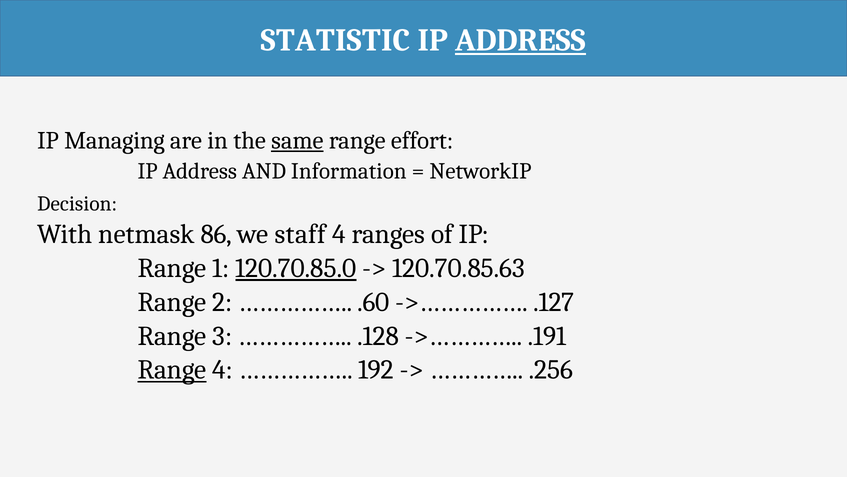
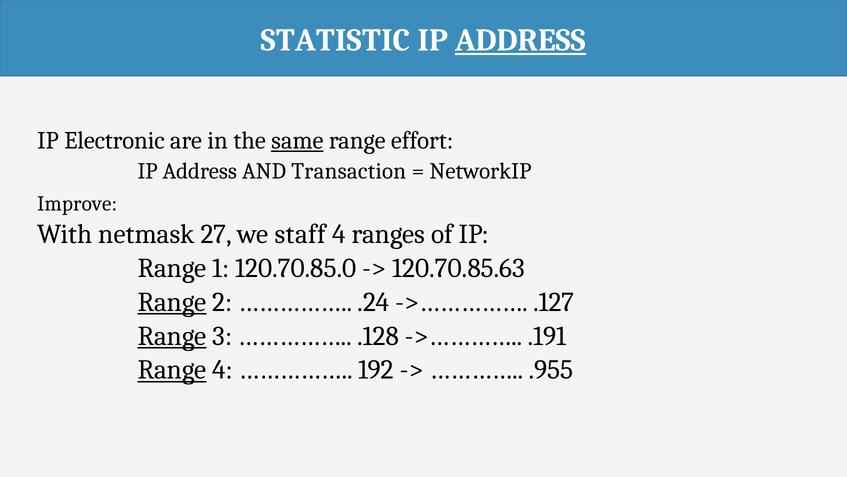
Managing: Managing -> Electronic (114, 141)
Information: Information -> Transaction (349, 171)
Decision: Decision -> Improve (77, 203)
86: 86 -> 27 (216, 234)
120.70.85.0 underline: present -> none (296, 268)
Range underline: none -> present (172, 302)
.60: .60 -> .24 (373, 302)
Range underline: none -> present (172, 336)
.256: .256 -> .955 (551, 370)
